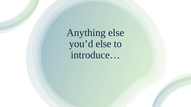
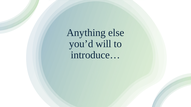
you’d else: else -> will (104, 44)
